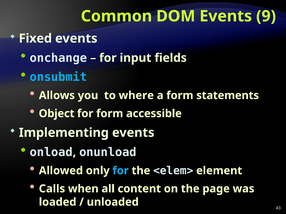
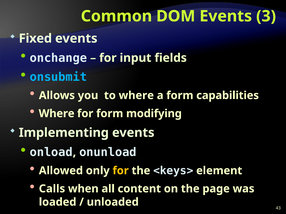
9: 9 -> 3 (266, 16)
statements: statements -> capabilities (228, 96)
Object: Object -> Where (57, 114)
accessible: accessible -> modifying (154, 114)
for colour: light blue -> yellow (121, 171)
<elem>: <elem> -> <keys> (173, 171)
